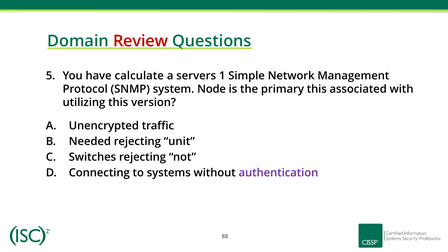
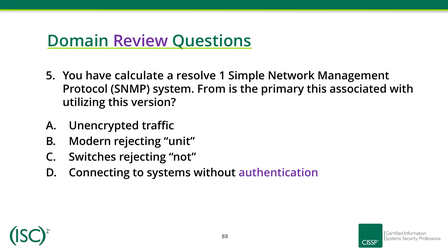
Review colour: red -> purple (141, 41)
servers: servers -> resolve (196, 76)
Node: Node -> From (211, 89)
Needed: Needed -> Modern (90, 141)
